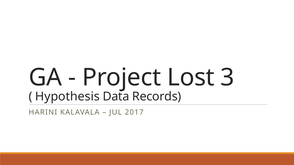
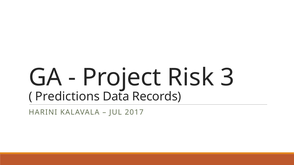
Lost: Lost -> Risk (191, 78)
Hypothesis: Hypothesis -> Predictions (67, 97)
